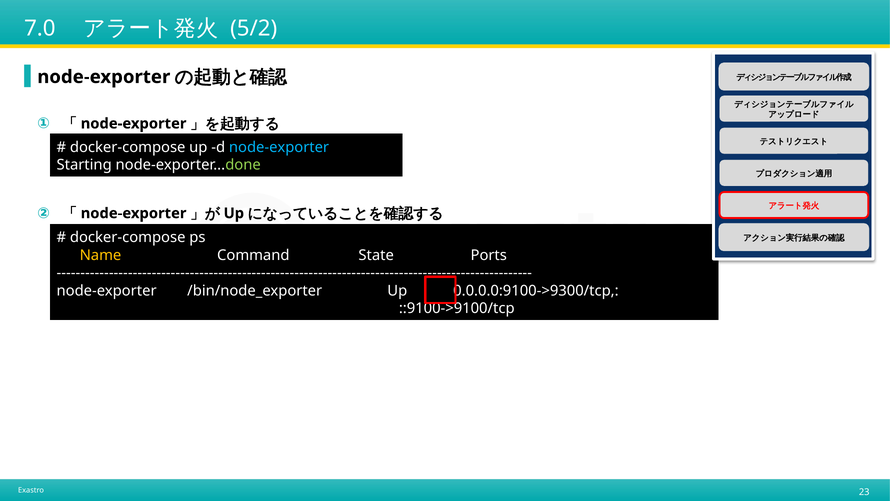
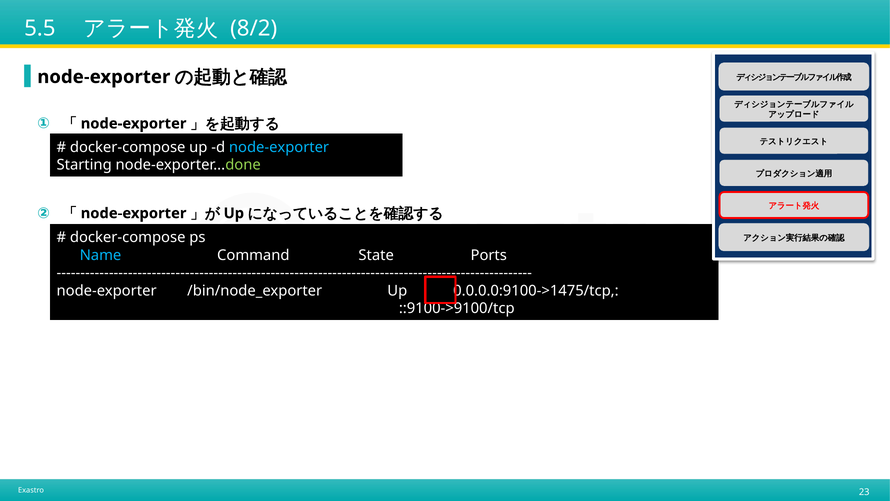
7.0: 7.0 -> 5.5 (40, 28)
5/2: 5/2 -> 8/2 (254, 28)
Name colour: yellow -> light blue (100, 255)
0.0.0.0:9100->9300/tcp: 0.0.0.0:9100->9300/tcp -> 0.0.0.0:9100->1475/tcp (536, 291)
